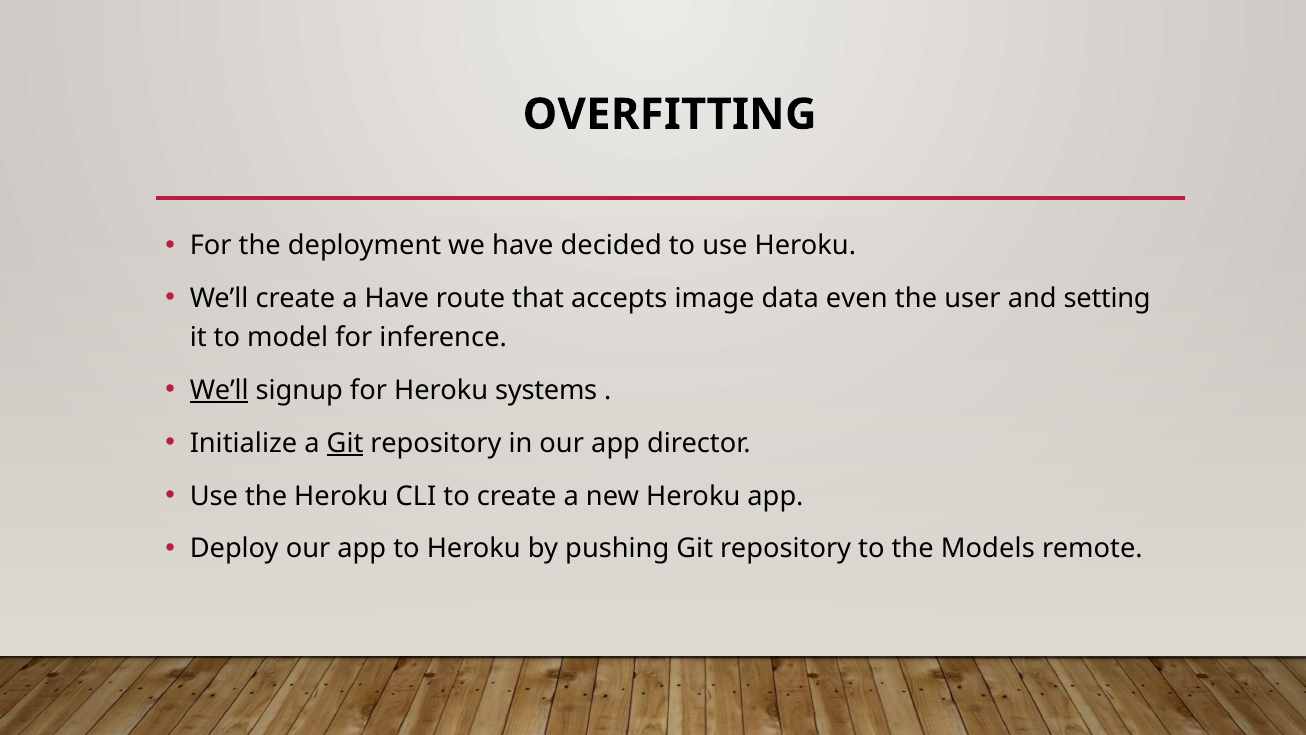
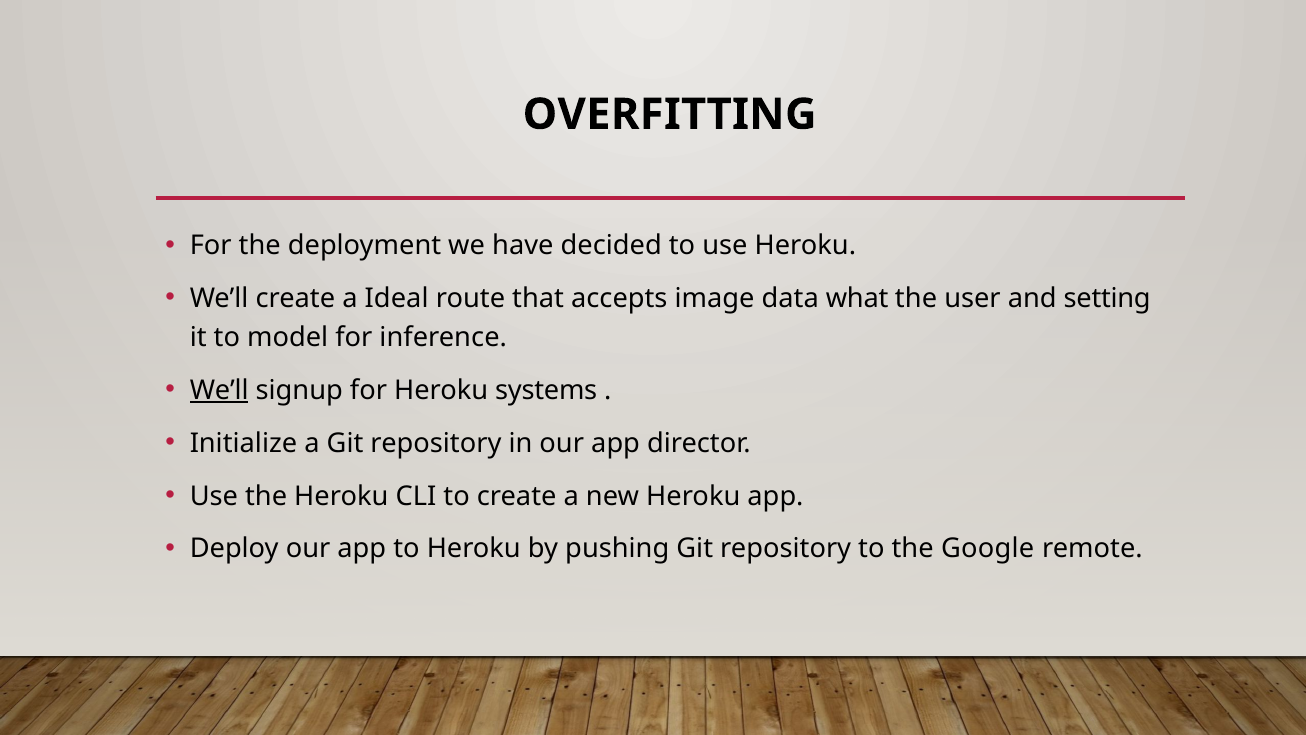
a Have: Have -> Ideal (397, 298)
even: even -> what (857, 298)
Git underline: present -> none (345, 443)
Models: Models -> Google (988, 549)
